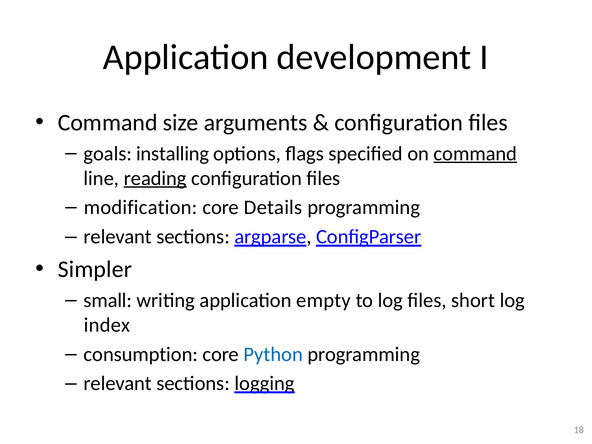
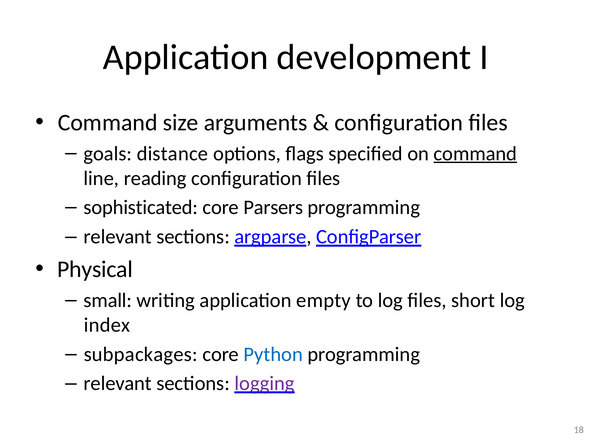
installing: installing -> distance (172, 154)
reading underline: present -> none (155, 178)
modification: modification -> sophisticated (141, 208)
Details: Details -> Parsers (273, 208)
Simpler: Simpler -> Physical (95, 269)
consumption: consumption -> subpackages (141, 354)
logging colour: black -> purple (265, 384)
